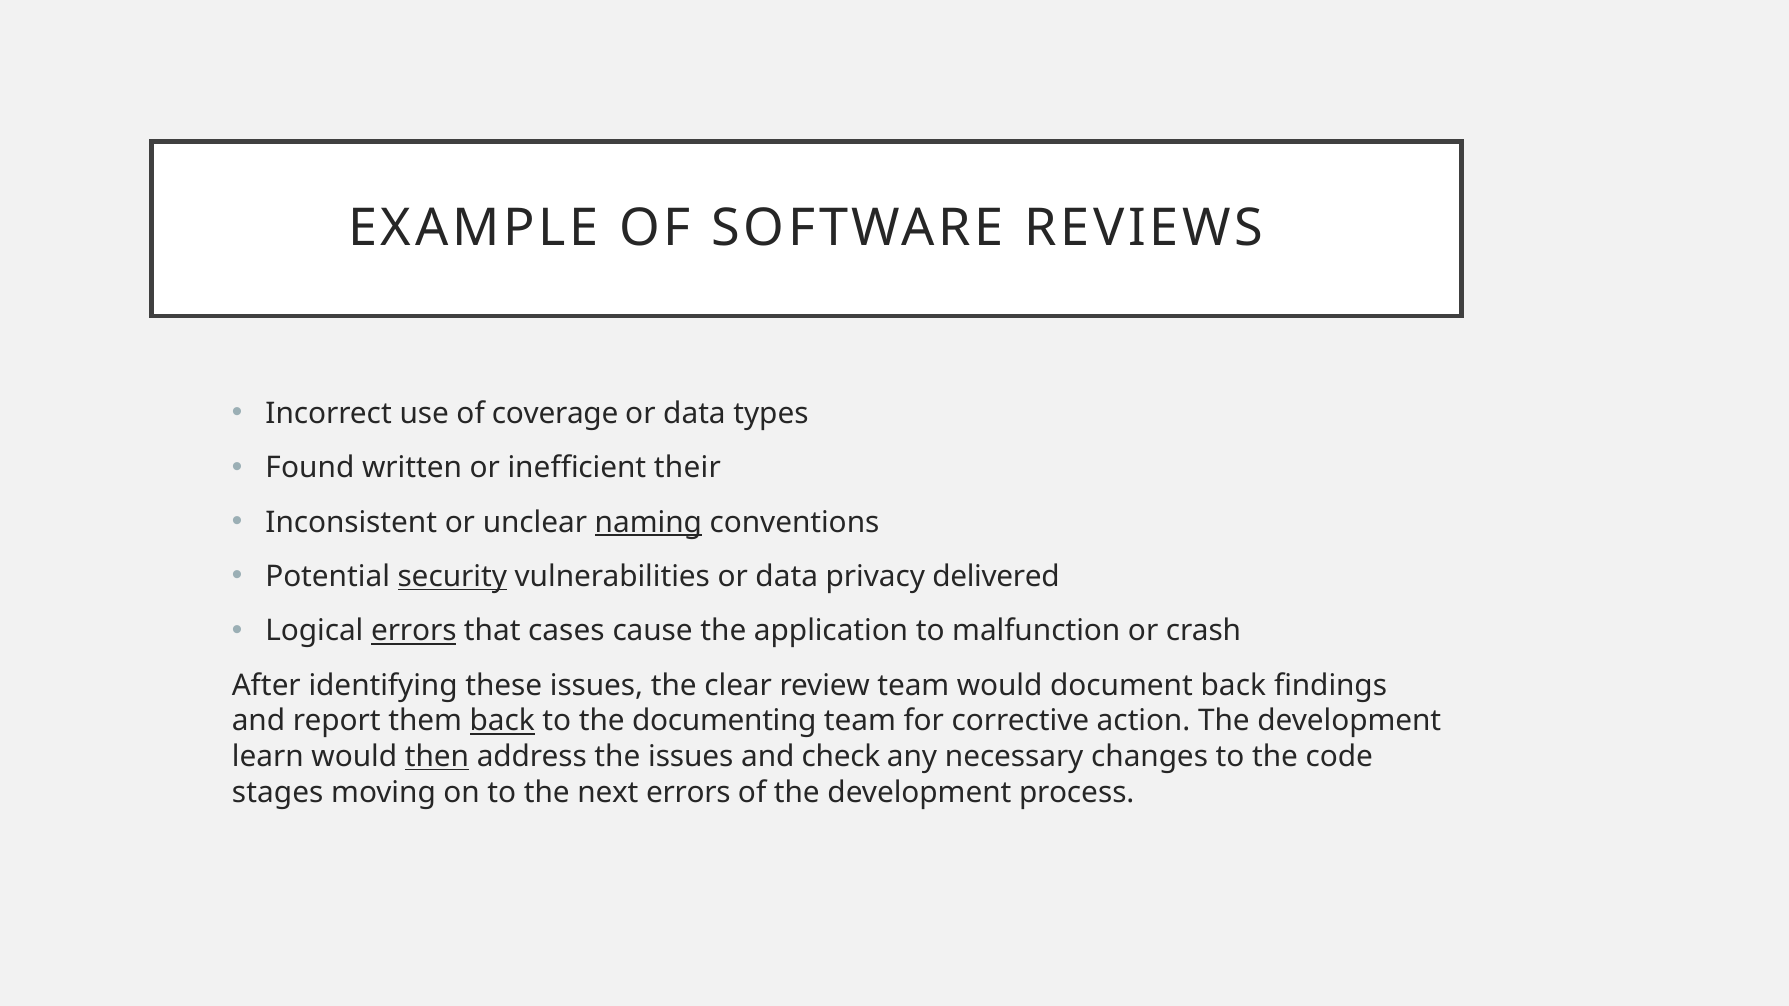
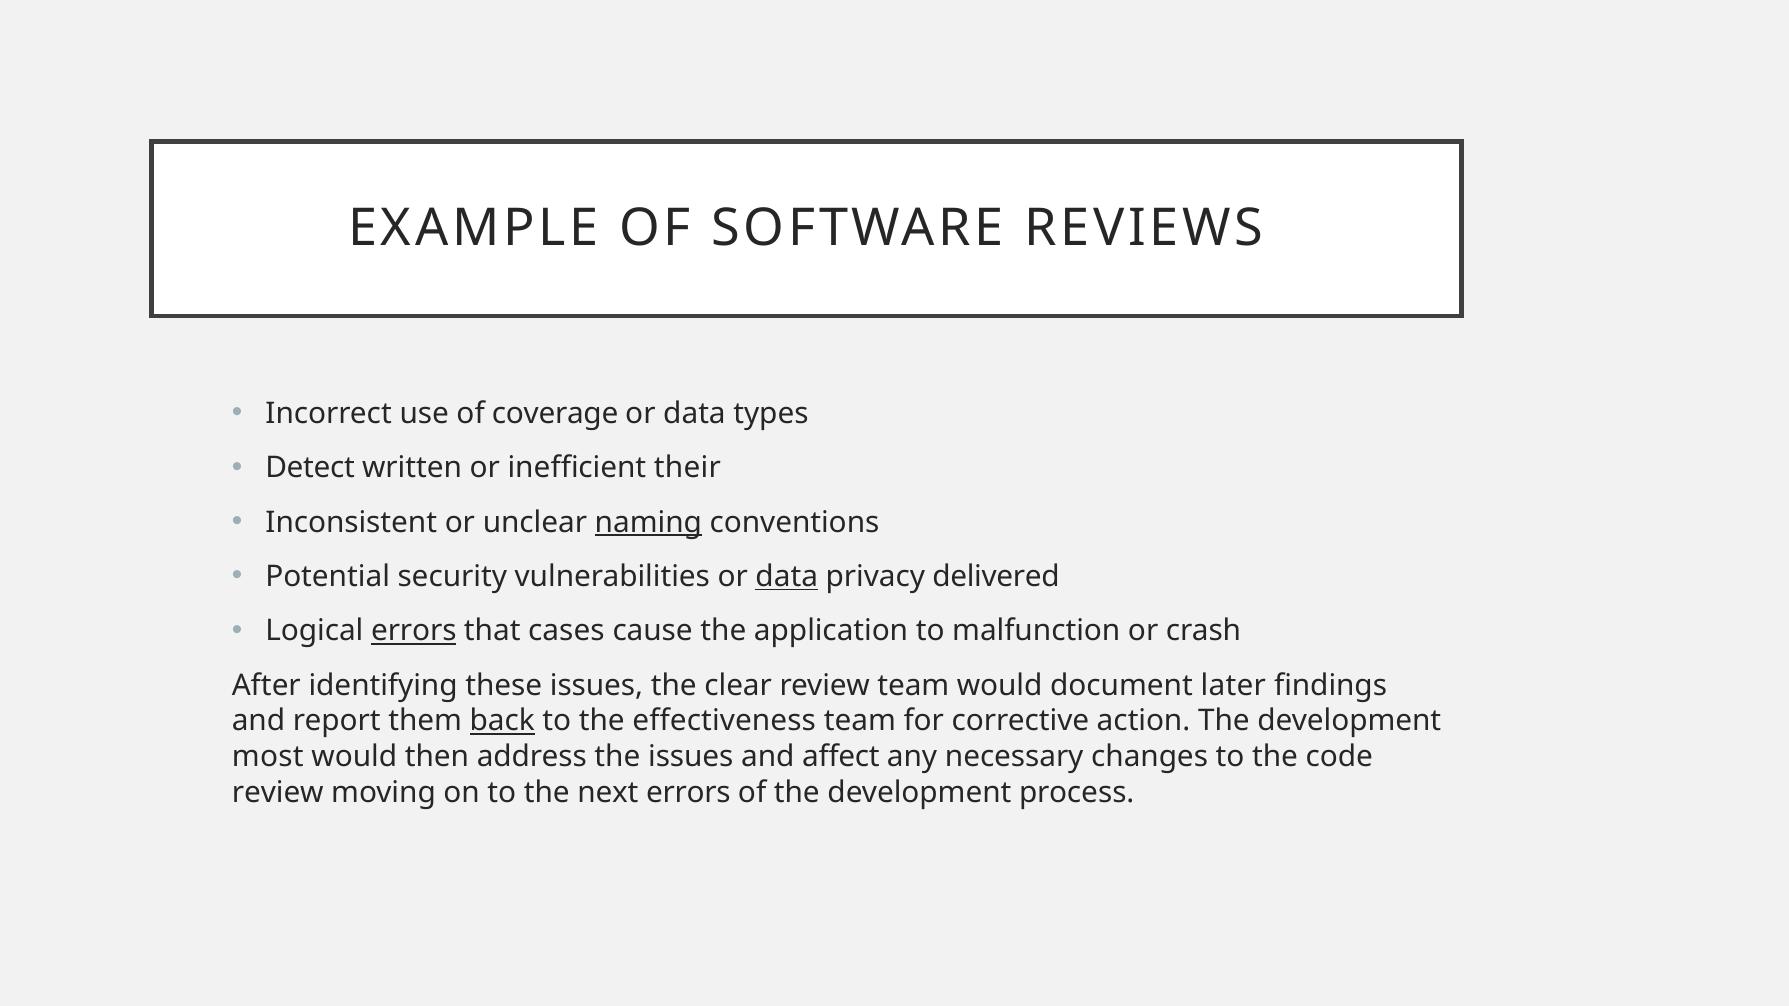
Found: Found -> Detect (310, 468)
security underline: present -> none (452, 577)
data underline: none -> present (787, 577)
document back: back -> later (1233, 685)
documenting: documenting -> effectiveness (724, 721)
learn: learn -> most (268, 757)
then underline: present -> none (437, 757)
check: check -> affect (841, 757)
stages: stages -> review (278, 793)
